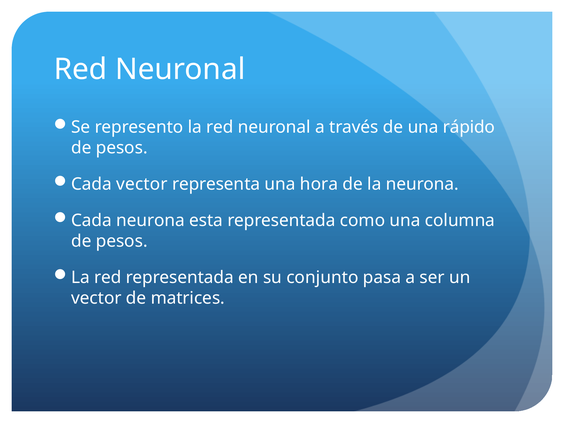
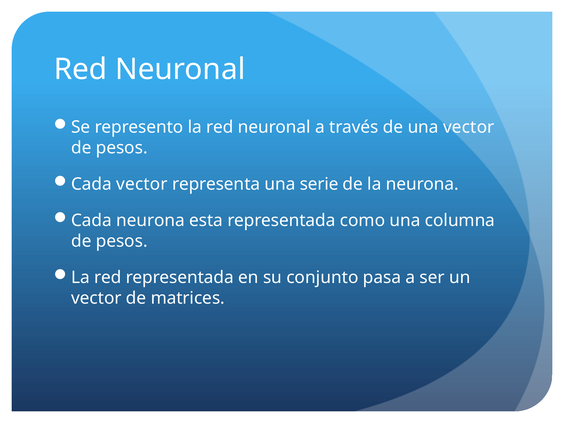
una rápido: rápido -> vector (469, 127)
hora: hora -> serie (319, 184)
